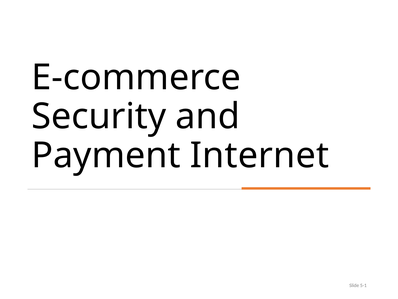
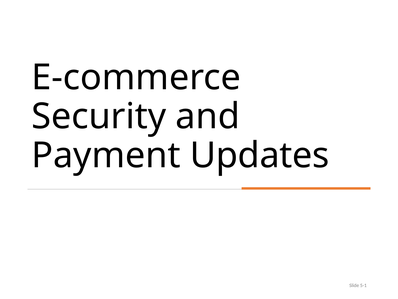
Internet: Internet -> Updates (260, 155)
